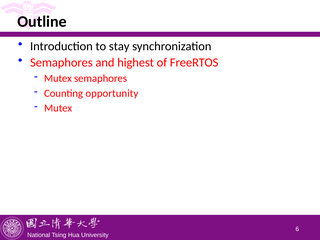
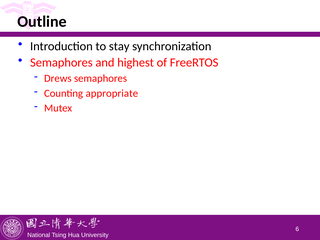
Mutex: Mutex -> Drews (58, 78)
opportunity: opportunity -> appropriate (112, 93)
